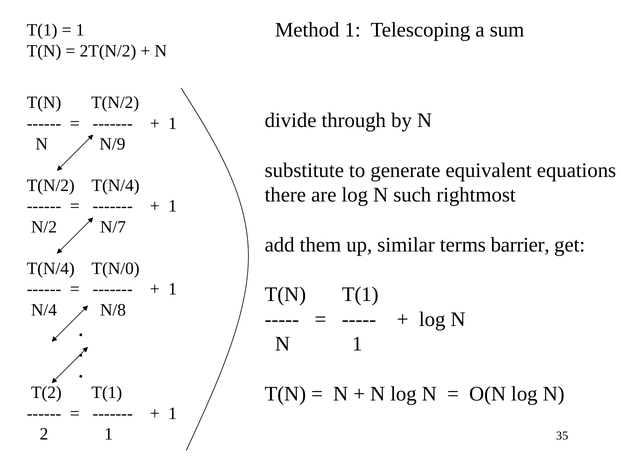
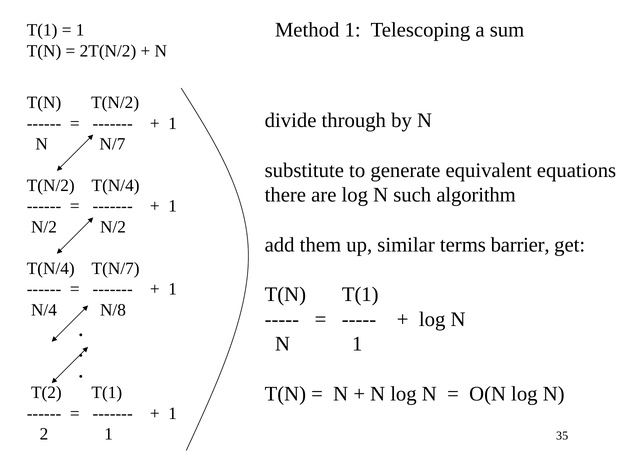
N/9: N/9 -> N/7 (112, 144)
rightmost: rightmost -> algorithm (476, 195)
N/2 N/7: N/7 -> N/2 (113, 227)
T(N/0: T(N/0 -> T(N/7 (116, 268)
